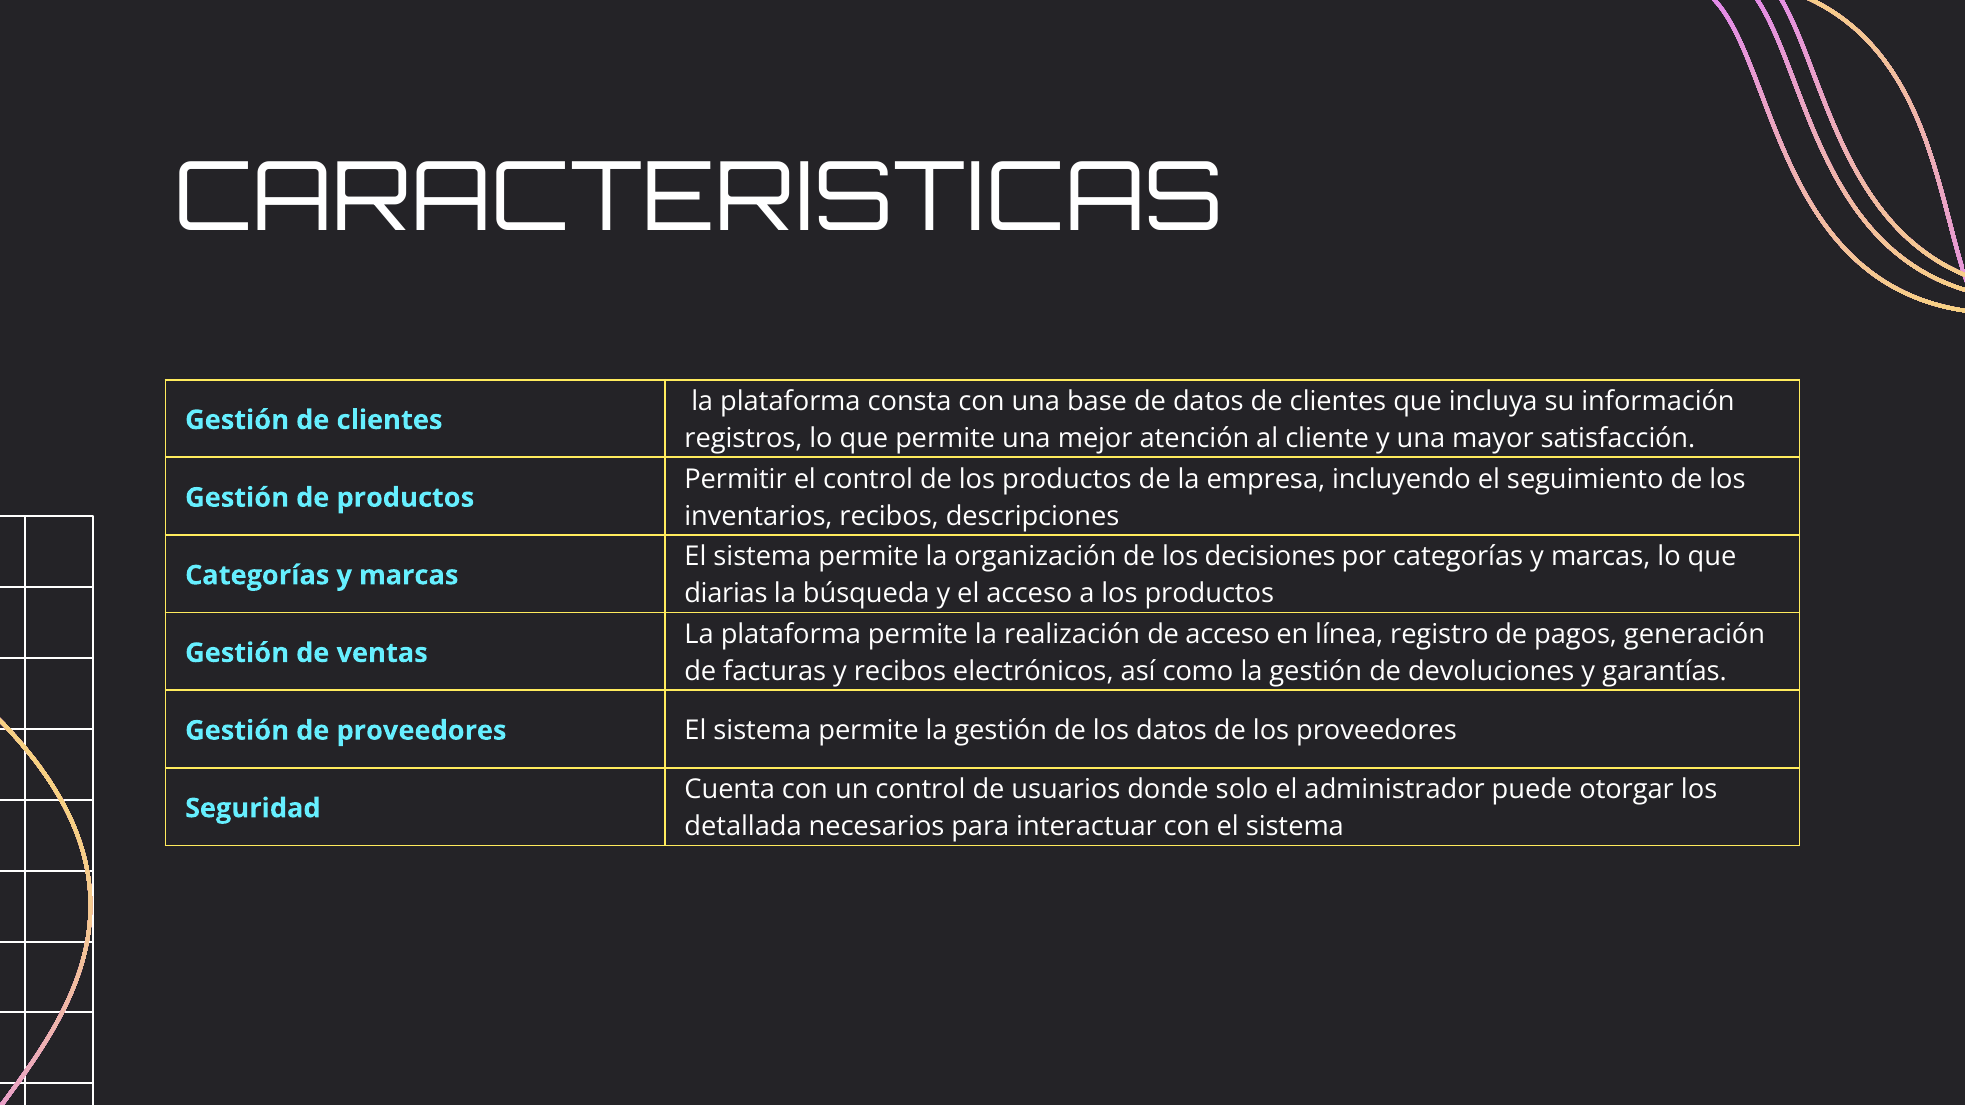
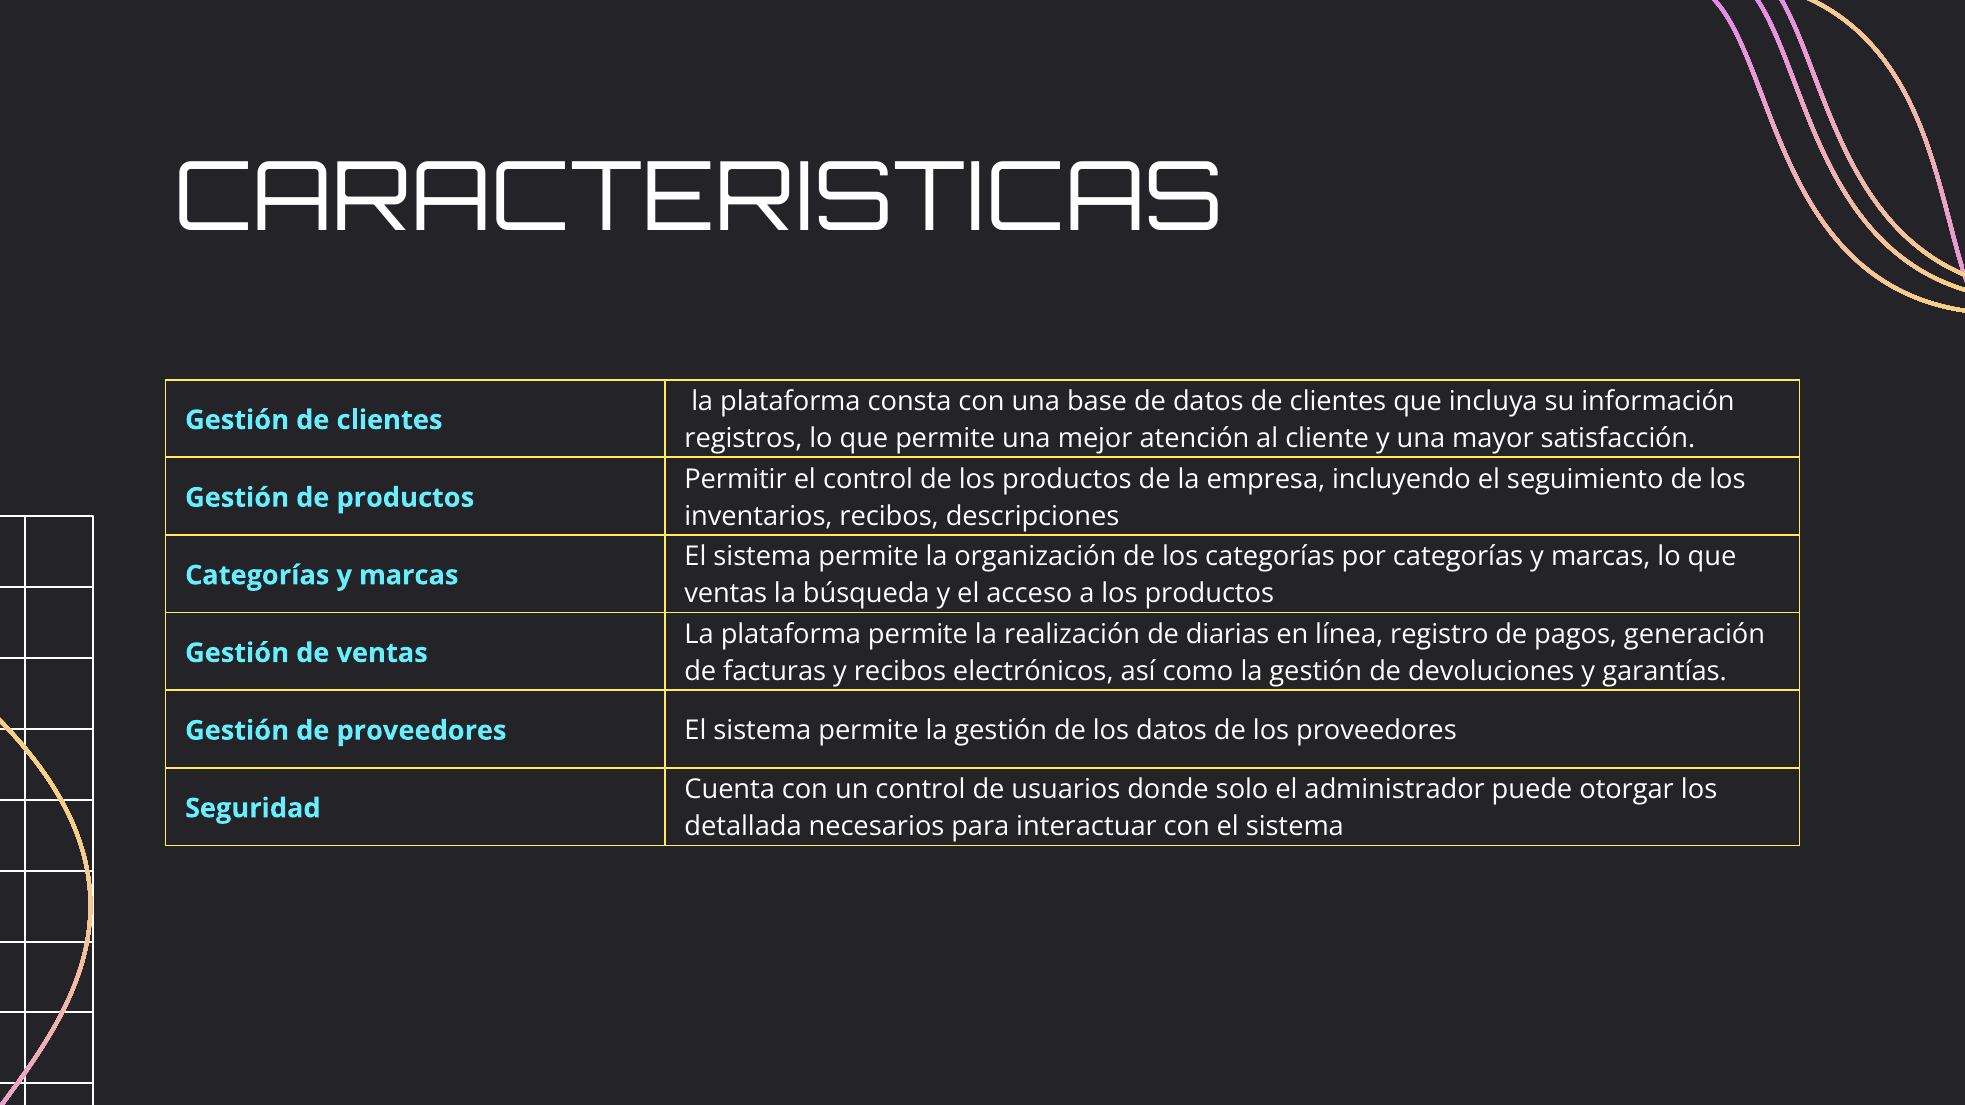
los decisiones: decisiones -> categorías (1270, 557)
diarias: diarias -> ventas (726, 594)
de acceso: acceso -> diarias (1228, 635)
